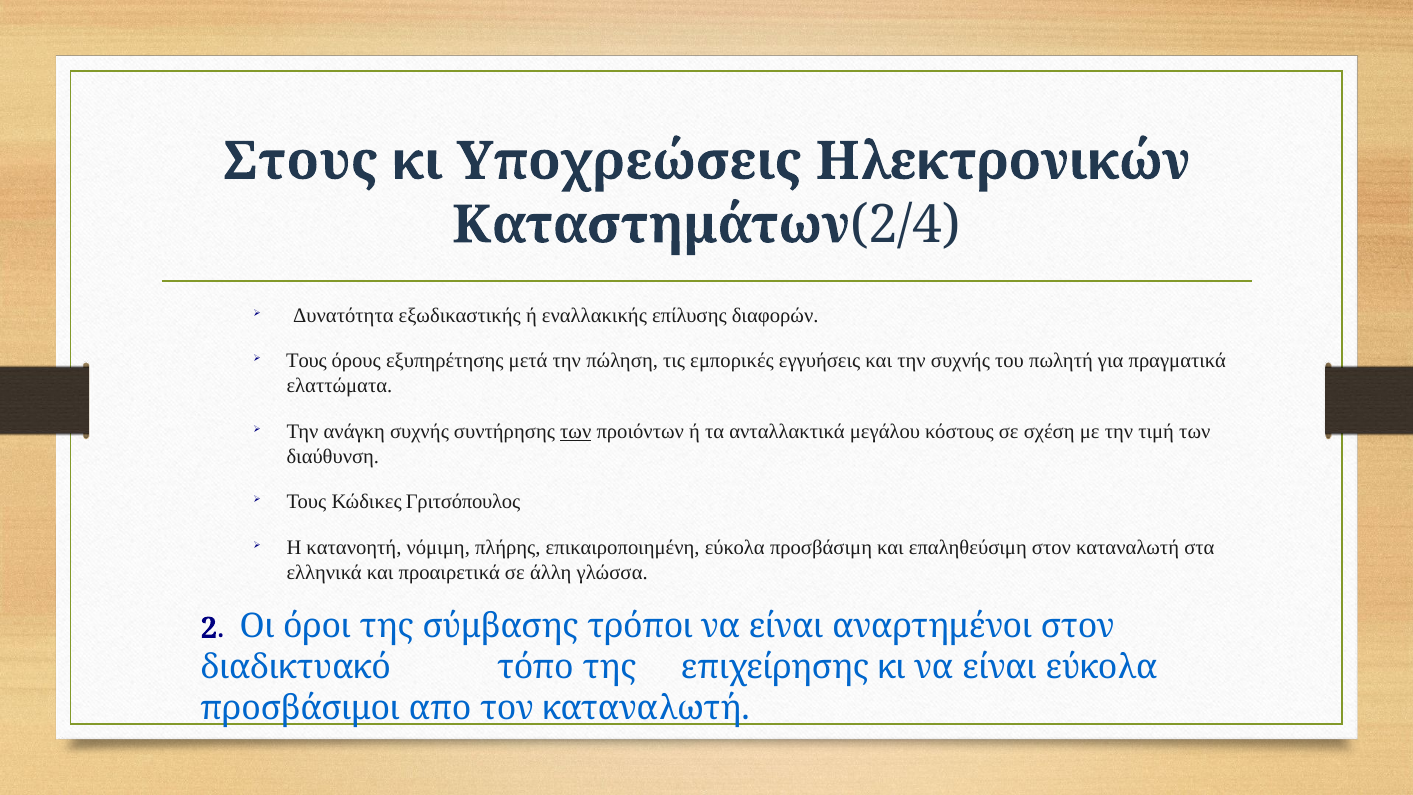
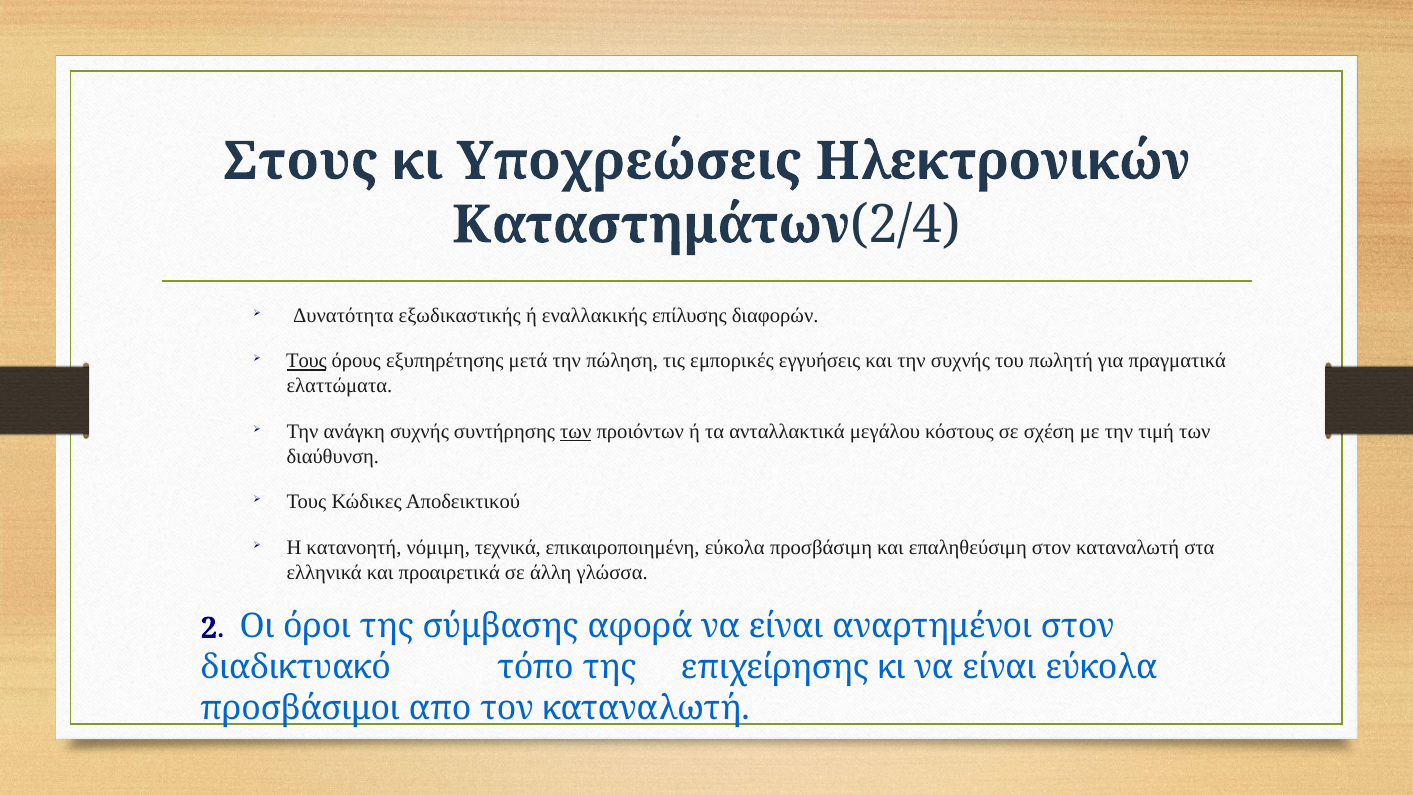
Τους underline: none -> present (307, 361)
Γριτσόπουλος: Γριτσόπουλος -> Αποδεικτικού (463, 502)
πλήρης: πλήρης -> τεχνικά (508, 547)
τρόποι: τρόποι -> αφορά (640, 627)
